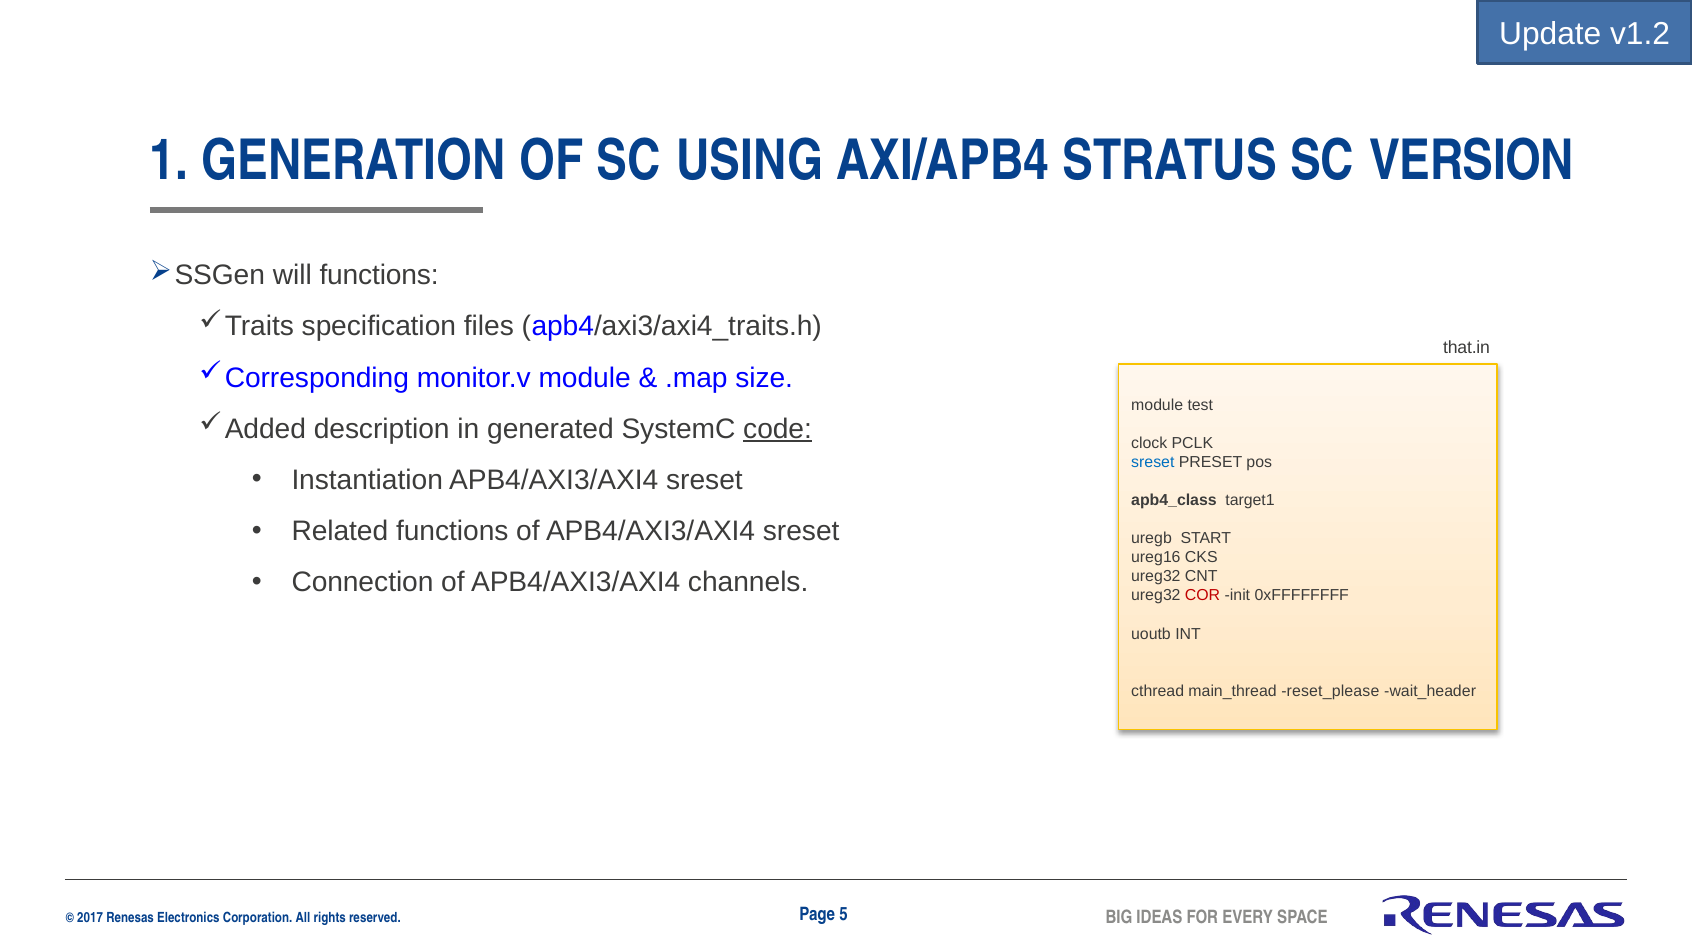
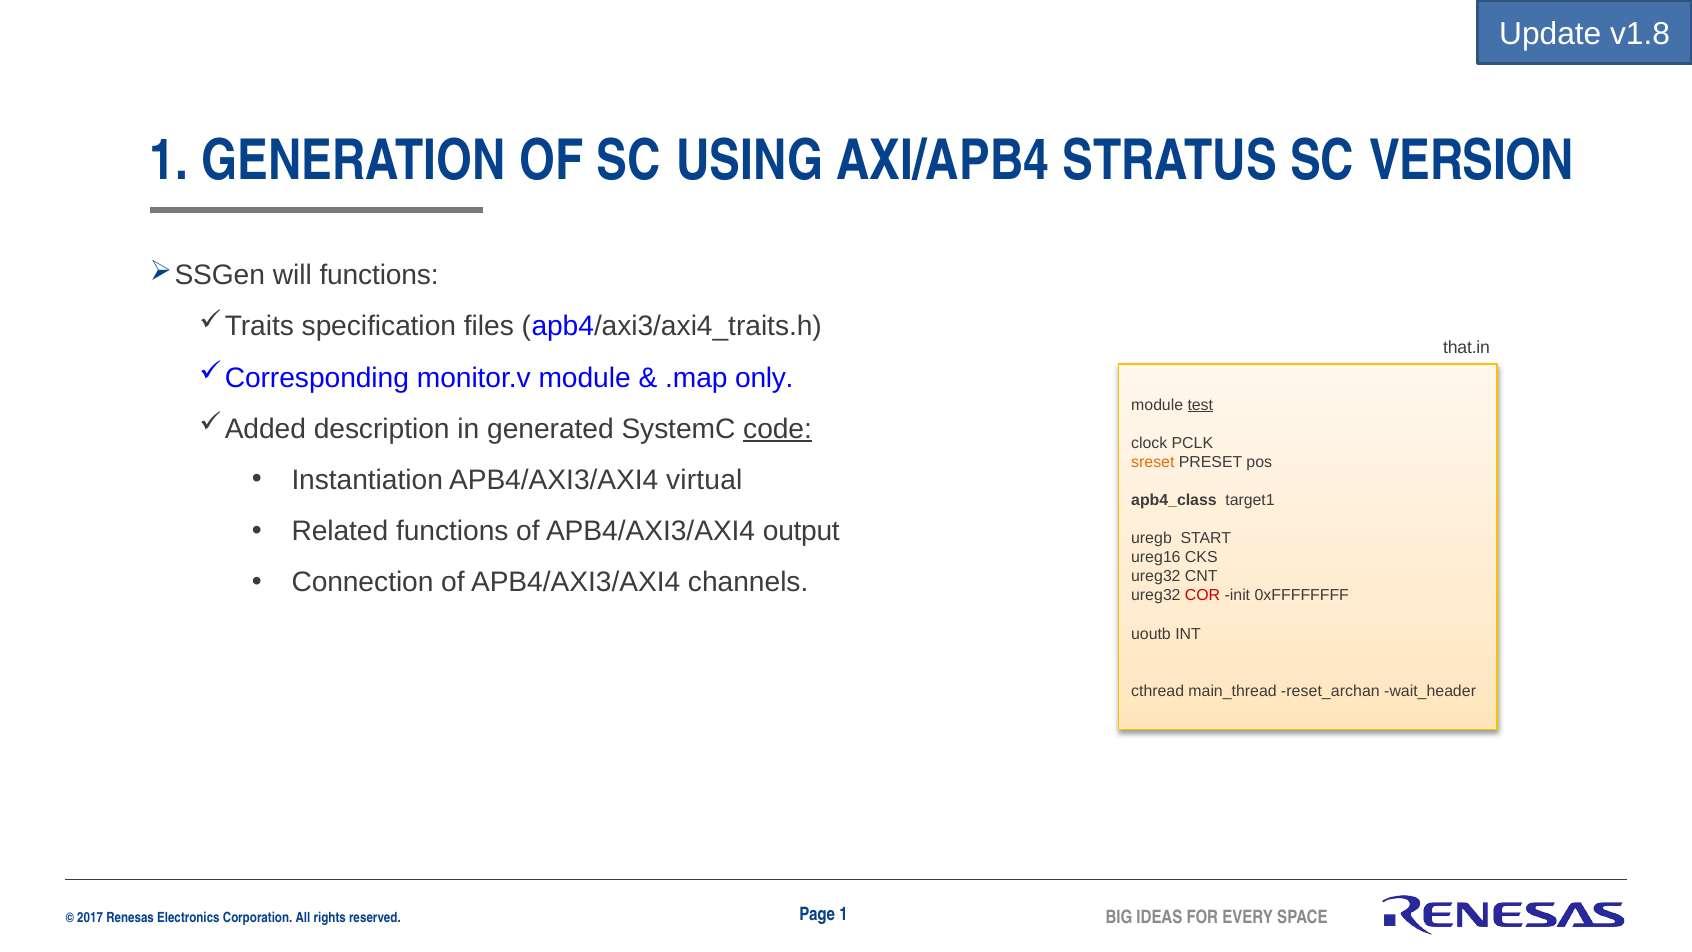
v1.2: v1.2 -> v1.8 (1640, 34)
size: size -> only (764, 378)
test underline: none -> present (1200, 405)
sreset colour: blue -> orange (1153, 462)
Instantiation APB4/AXI3/AXI4 sreset: sreset -> virtual (704, 480)
of APB4/AXI3/AXI4 sreset: sreset -> output (801, 531)
reset_please: reset_please -> reset_archan (1330, 691)
Page 5: 5 -> 1 (844, 914)
